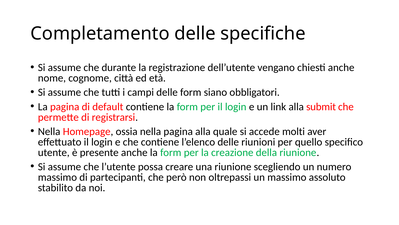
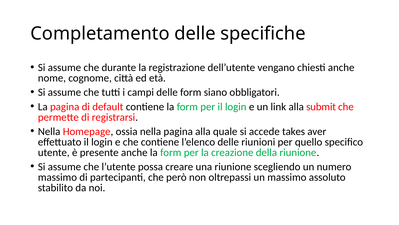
molti: molti -> takes (294, 131)
